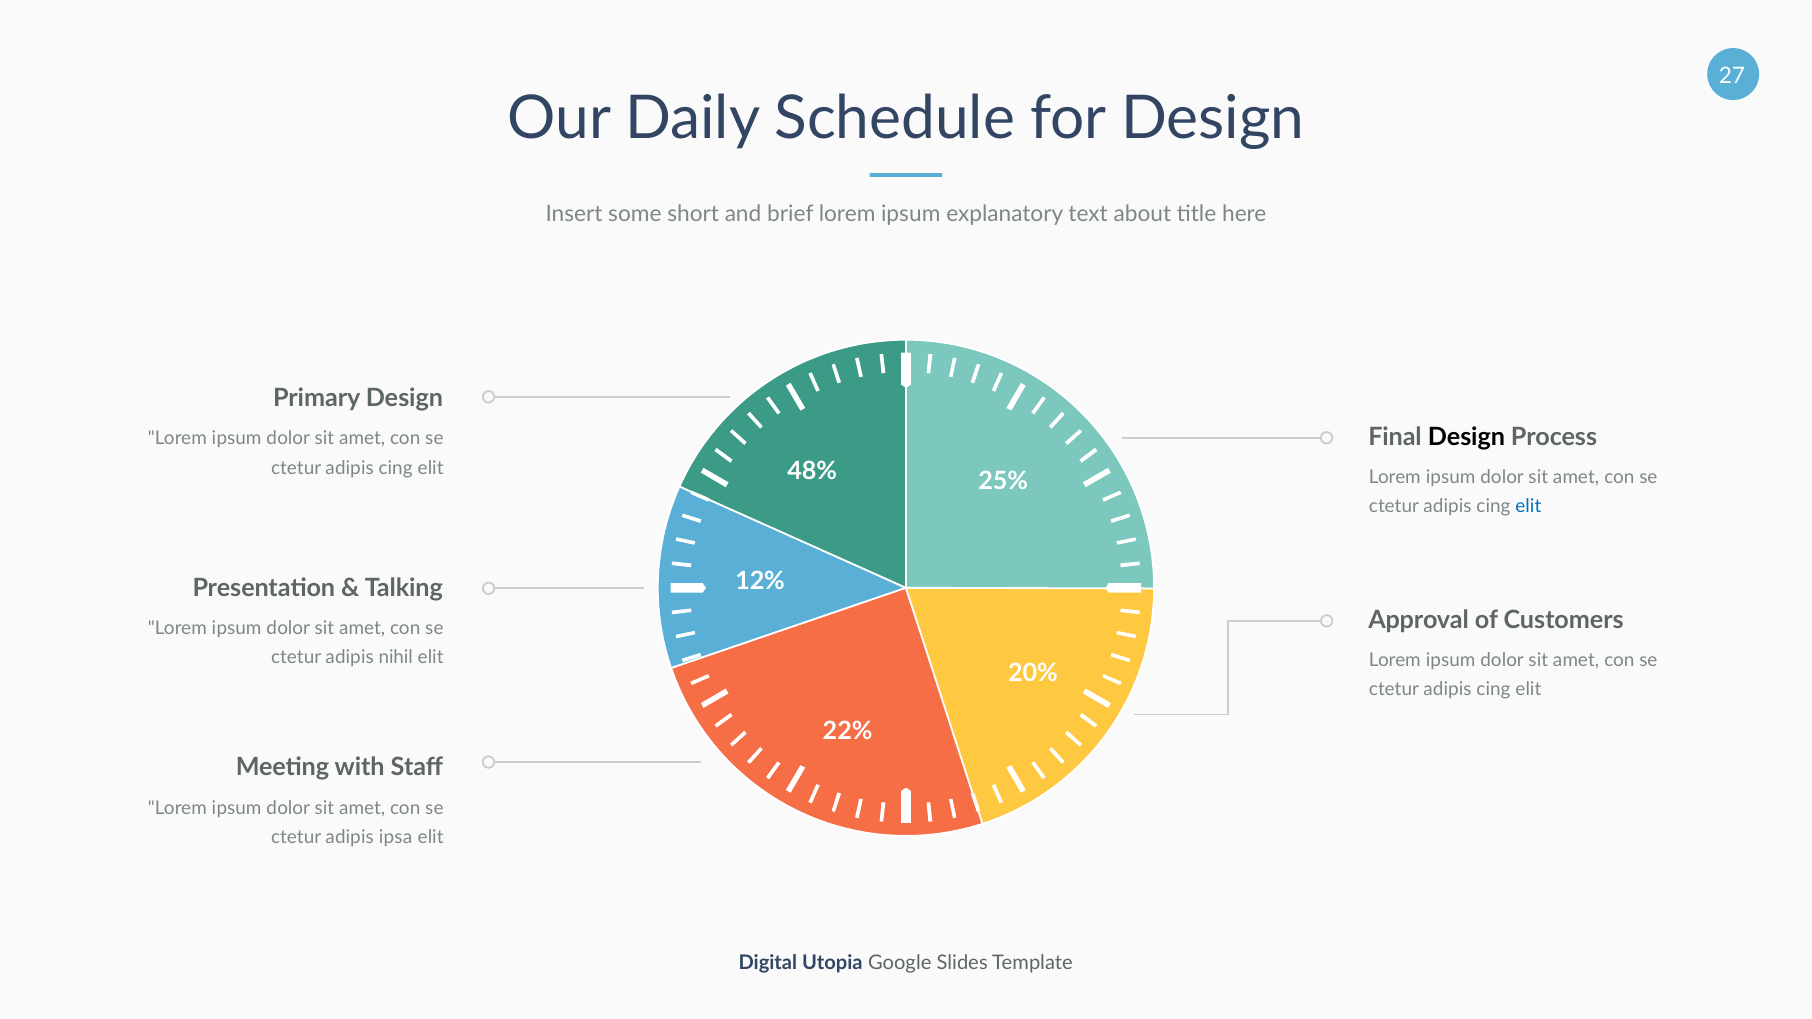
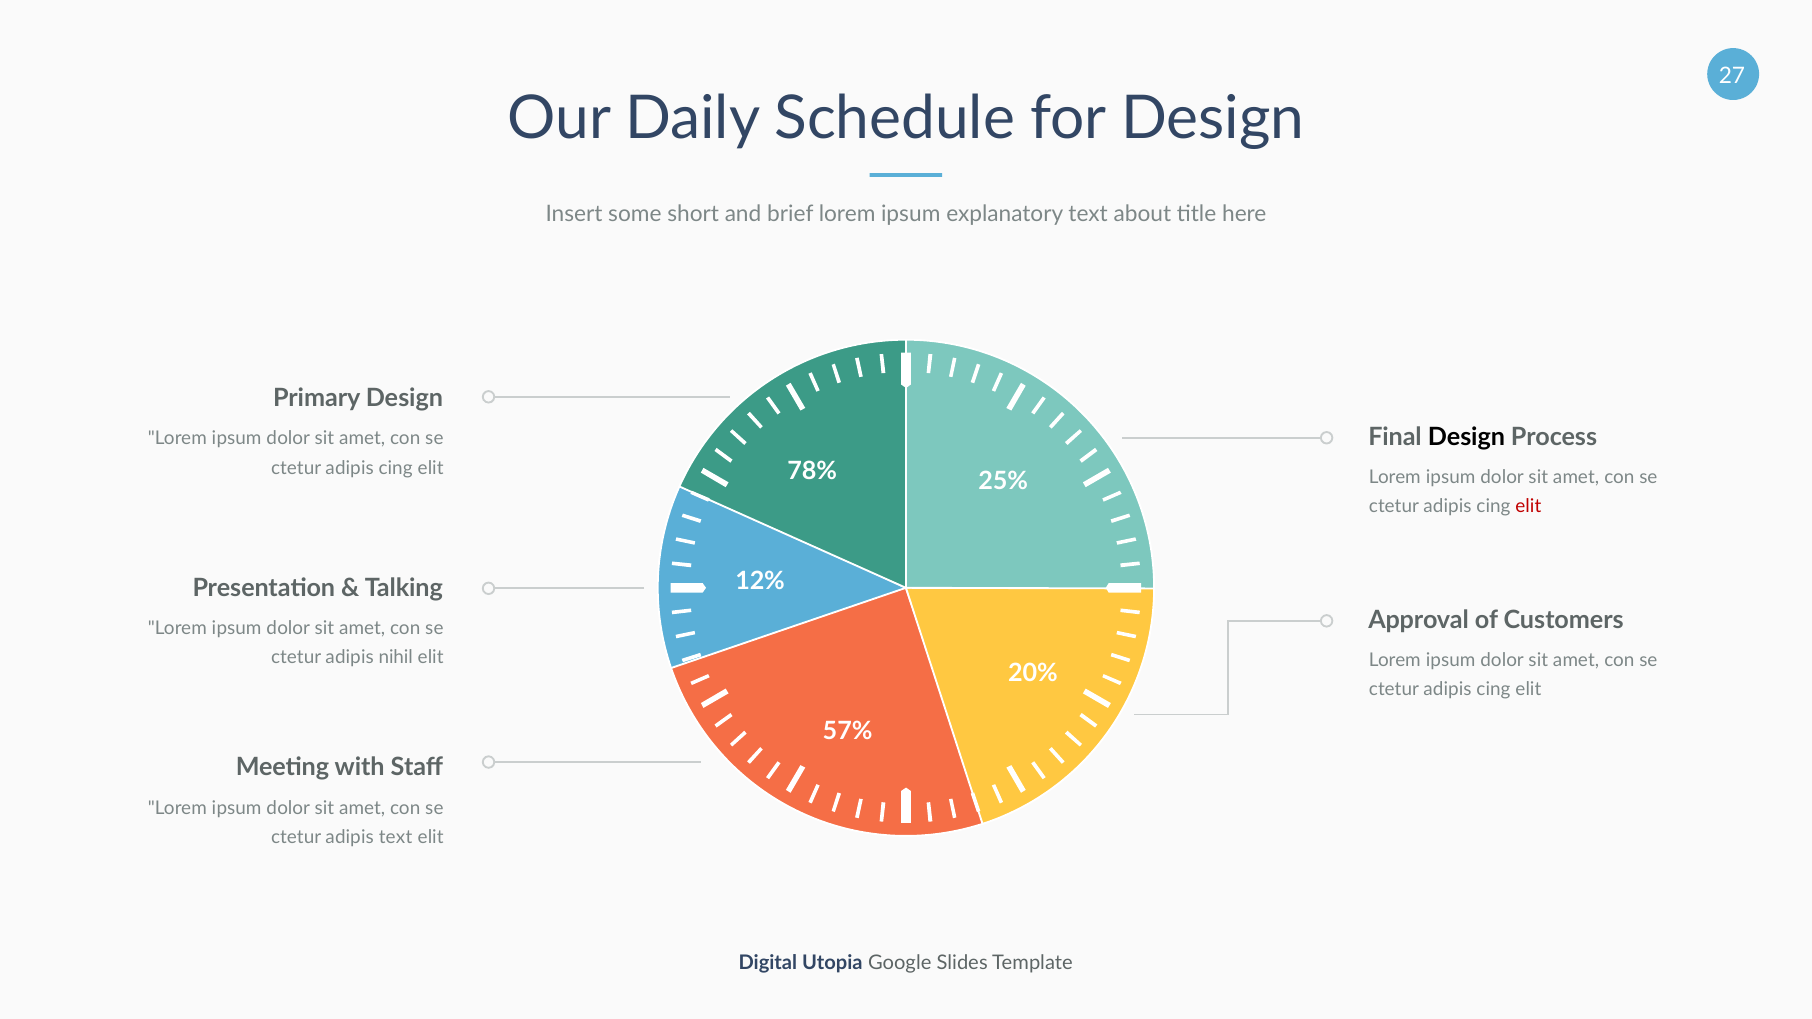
48%: 48% -> 78% (812, 471)
elit colour: blue -> red (1528, 507)
22%: 22% -> 57% (848, 732)
adipis ipsa: ipsa -> text (396, 837)
